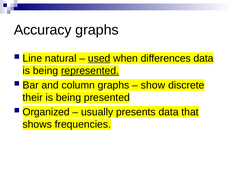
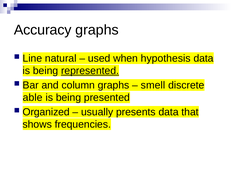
used underline: present -> none (99, 58)
differences: differences -> hypothesis (166, 58)
show: show -> smell (153, 85)
their: their -> able (33, 98)
